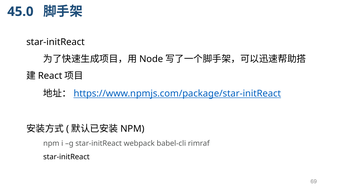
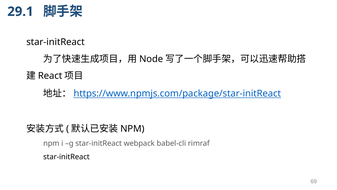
45.0: 45.0 -> 29.1 (20, 12)
